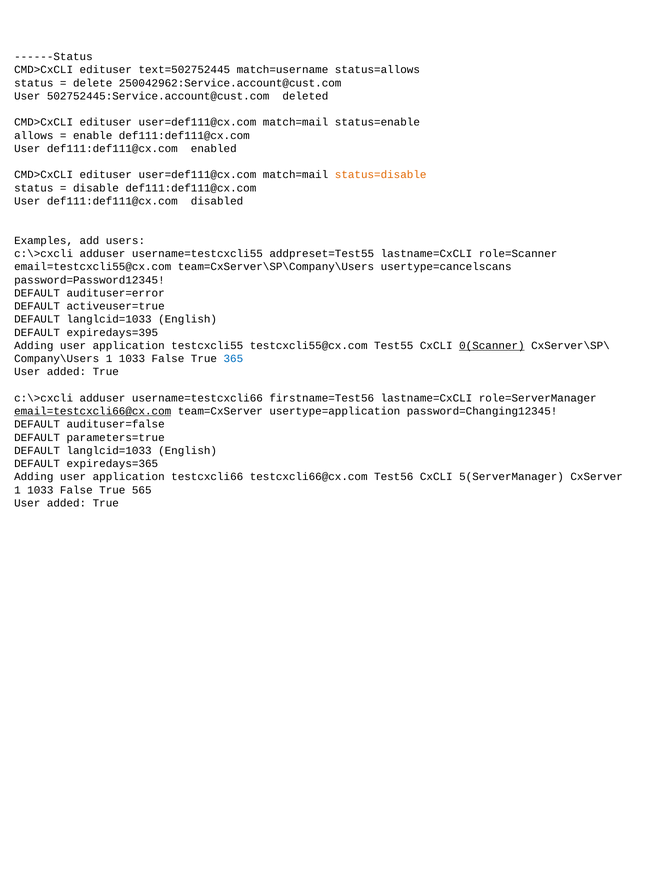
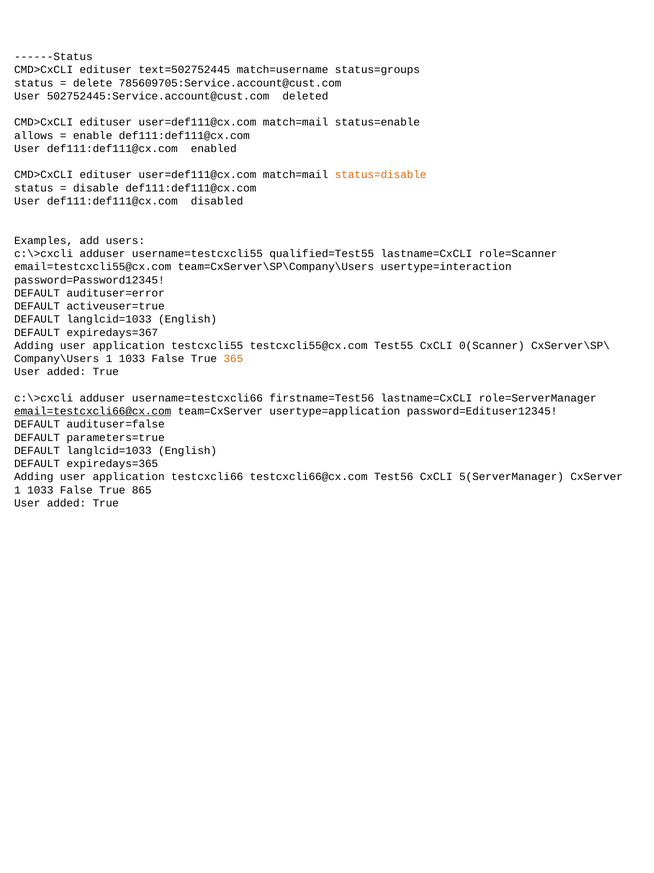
status=allows: status=allows -> status=groups (377, 70)
250042962:Service.account@cust.com: 250042962:Service.account@cust.com -> 785609705:Service.account@cust.com (230, 83)
addpreset=Test55: addpreset=Test55 -> qualified=Test55 (322, 253)
usertype=cancelscans: usertype=cancelscans -> usertype=interaction (446, 266)
expiredays=395: expiredays=395 -> expiredays=367 (112, 332)
0(Scanner underline: present -> none (492, 345)
365 colour: blue -> orange (233, 358)
password=Changing12345: password=Changing12345 -> password=Edituser12345 (482, 411)
565: 565 -> 865 (142, 489)
